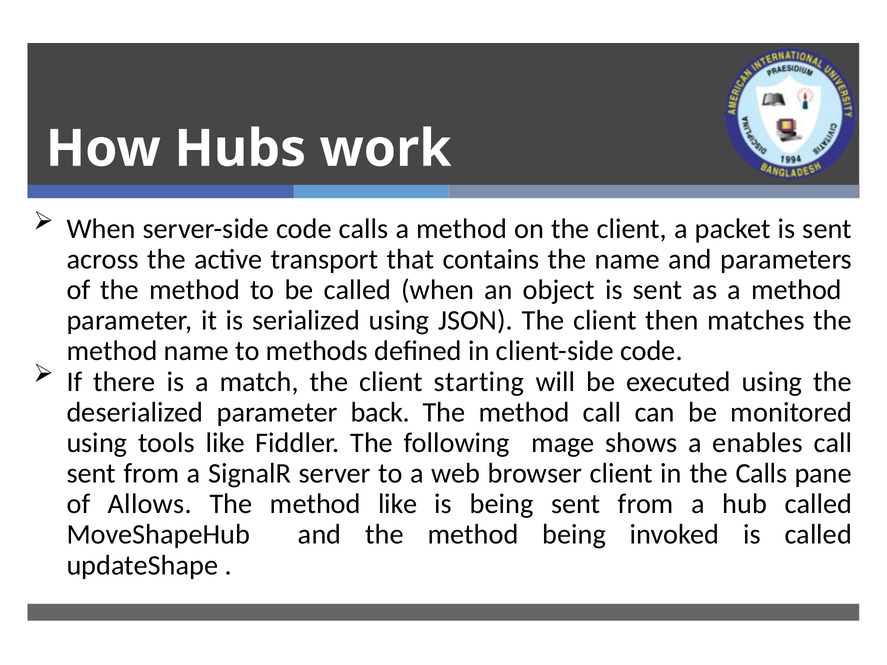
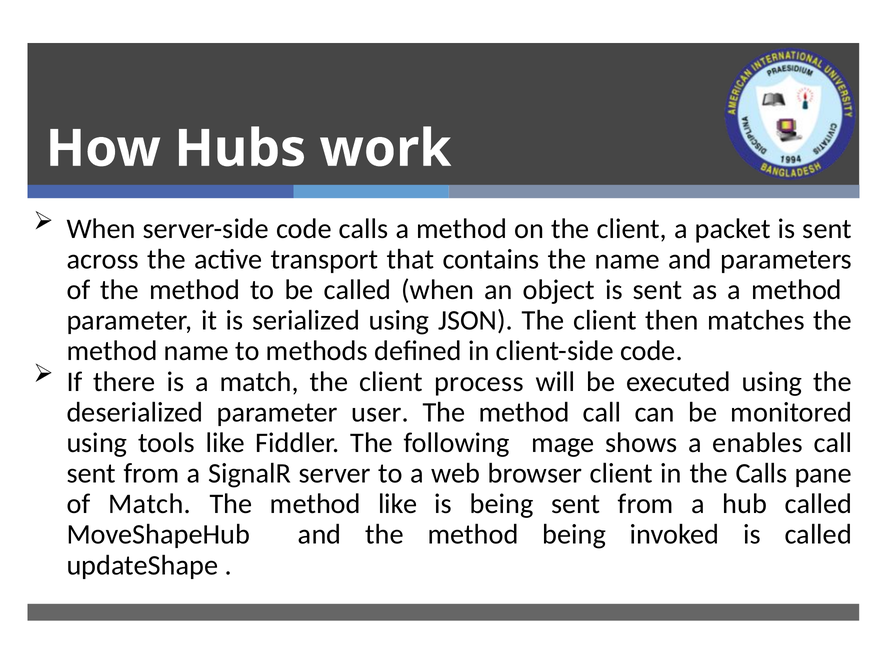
starting: starting -> process (479, 382)
back: back -> user (380, 412)
of Allows: Allows -> Match (150, 504)
